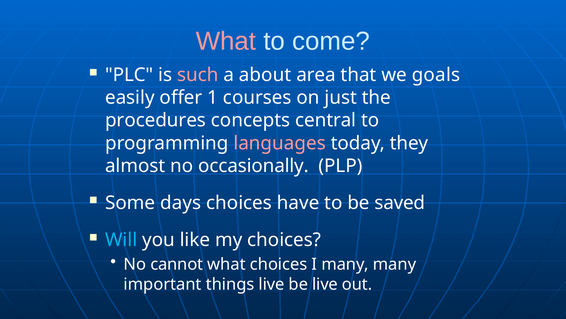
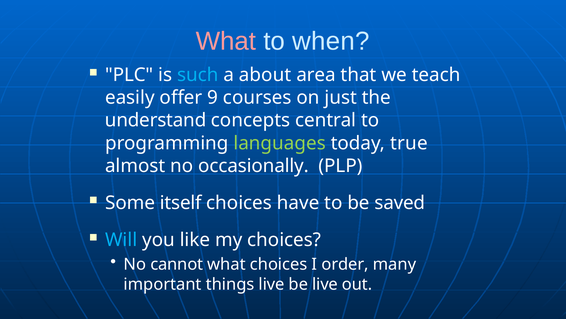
come: come -> when (331, 41)
such colour: pink -> light blue (198, 75)
goals: goals -> teach (436, 75)
1: 1 -> 9 (213, 98)
procedures: procedures -> understand (156, 120)
languages colour: pink -> light green (280, 143)
they: they -> true (409, 143)
days: days -> itself (181, 203)
I many: many -> order (345, 264)
